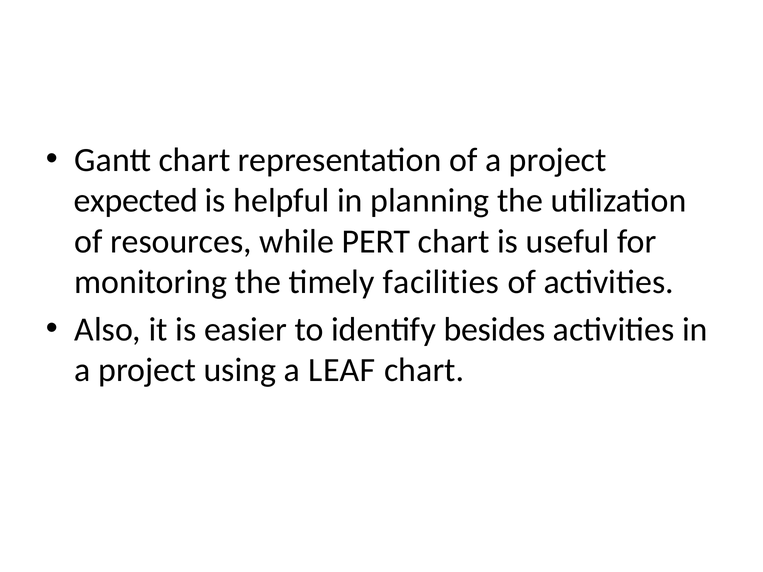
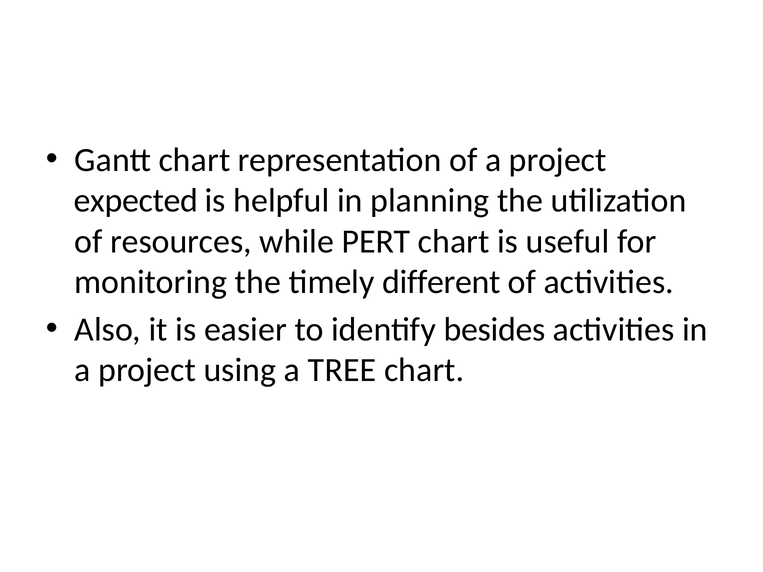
facilities: facilities -> different (441, 282)
LEAF: LEAF -> TREE (342, 370)
